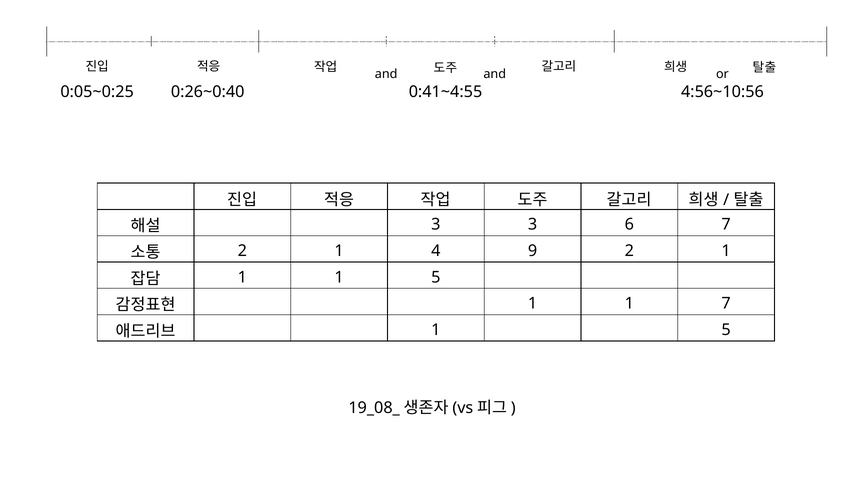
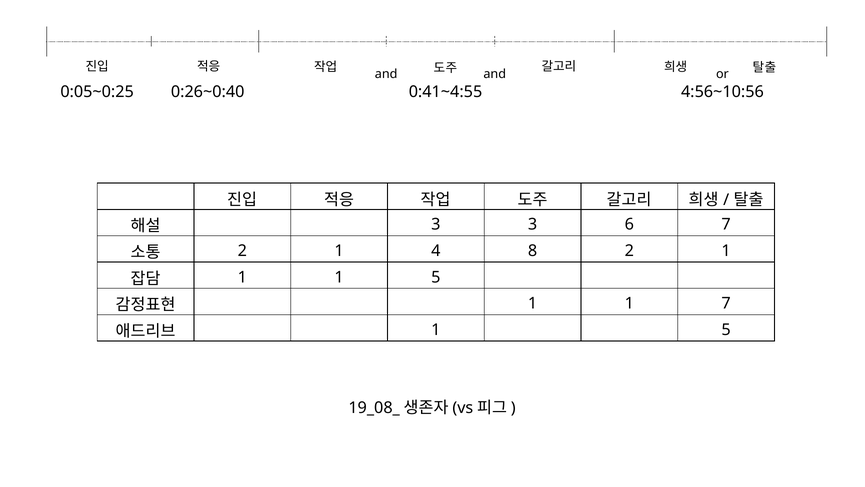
9: 9 -> 8 (533, 251)
